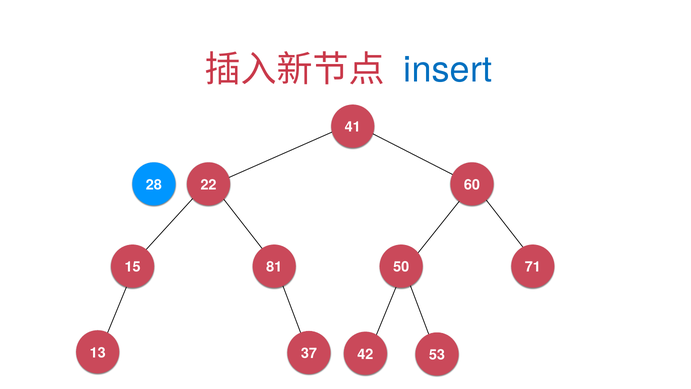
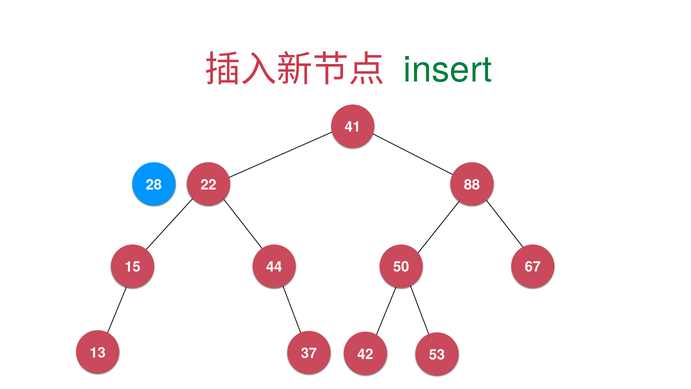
insert colour: blue -> green (448, 70)
60: 60 -> 88 (472, 185)
81: 81 -> 44 (274, 267)
71: 71 -> 67 (533, 267)
